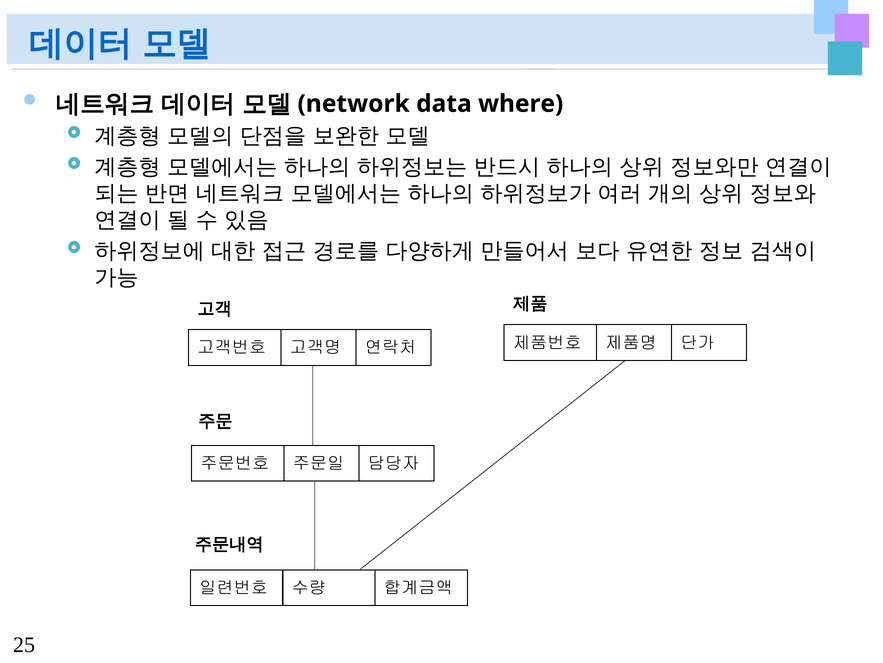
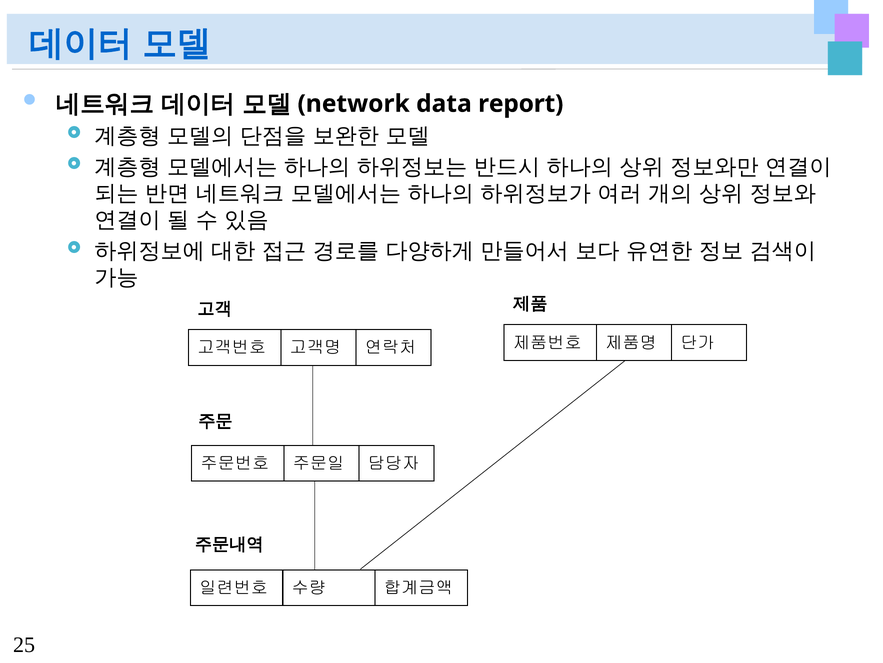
where: where -> report (521, 104)
